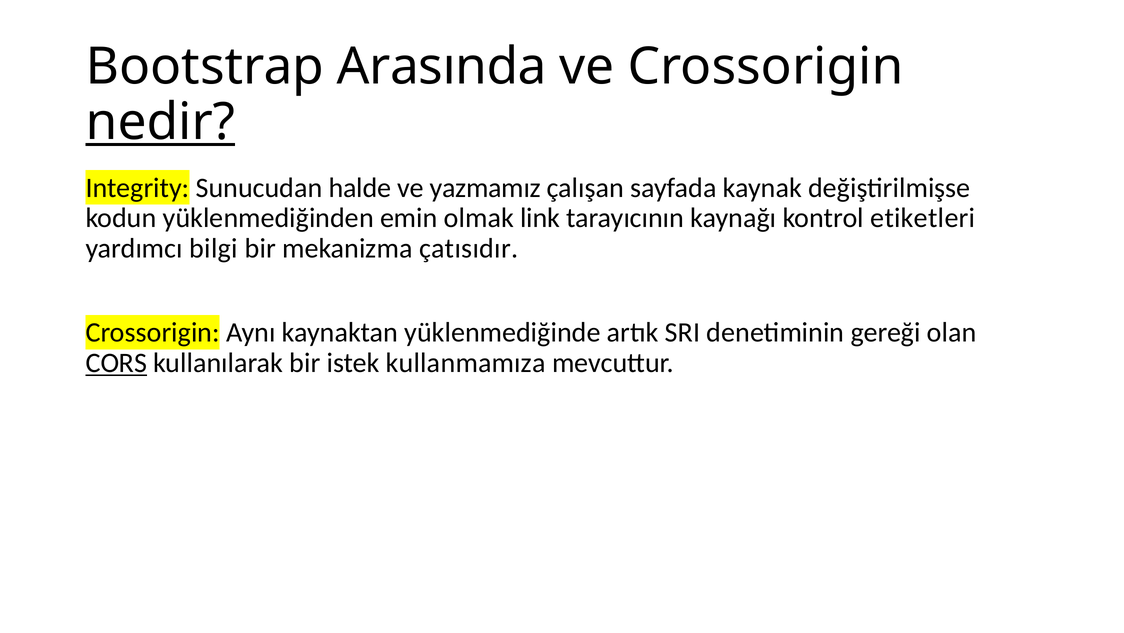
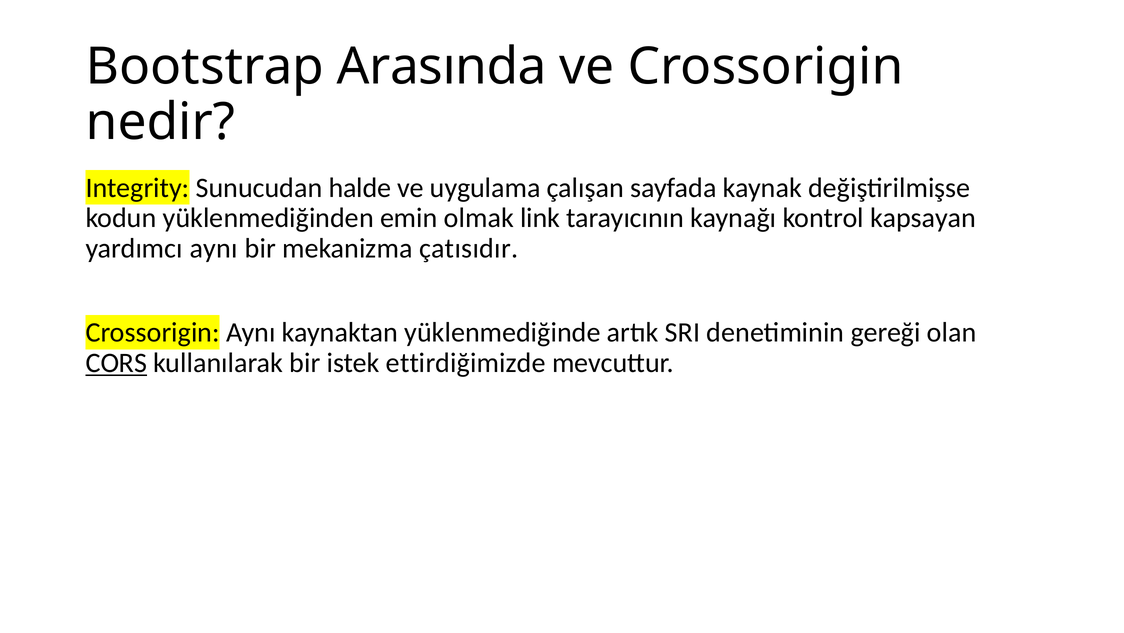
nedir underline: present -> none (160, 122)
yazmamız: yazmamız -> uygulama (485, 188)
etiketleri: etiketleri -> kapsayan (923, 218)
yardımcı bilgi: bilgi -> aynı (214, 248)
kullanmamıza: kullanmamıza -> ettirdiğimizde (466, 363)
